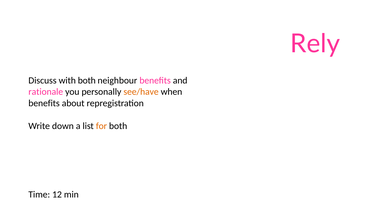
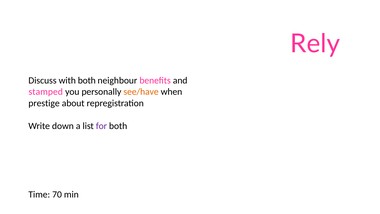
rationale: rationale -> stamped (46, 92)
benefits: benefits -> prestige (44, 103)
for colour: orange -> purple (101, 126)
12: 12 -> 70 (57, 194)
